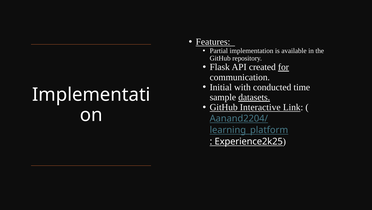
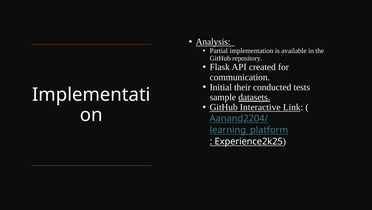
Features: Features -> Analysis (213, 42)
for underline: present -> none (283, 67)
with: with -> their (242, 87)
time: time -> tests (302, 87)
